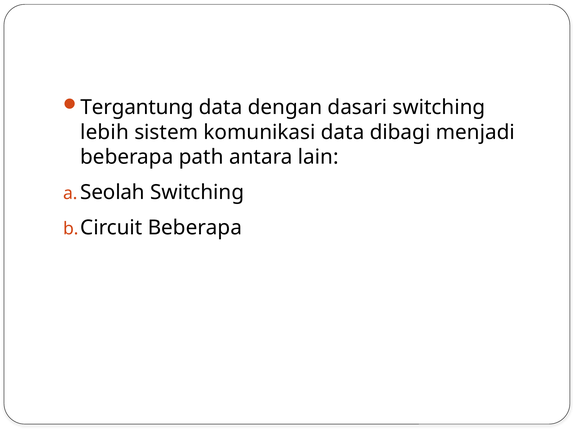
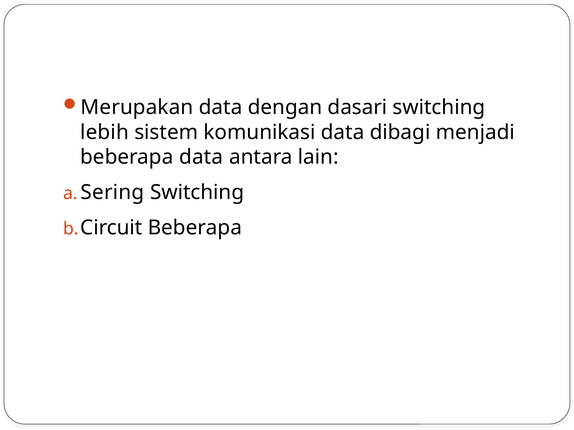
Tergantung: Tergantung -> Merupakan (137, 108)
beberapa path: path -> data (201, 157)
Seolah: Seolah -> Sering (112, 193)
